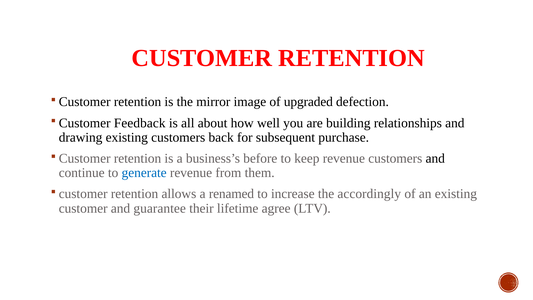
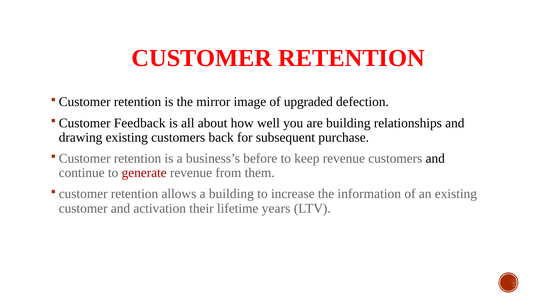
generate colour: blue -> red (144, 173)
a renamed: renamed -> building (231, 194)
accordingly: accordingly -> information (369, 194)
guarantee: guarantee -> activation (160, 208)
agree: agree -> years (276, 208)
